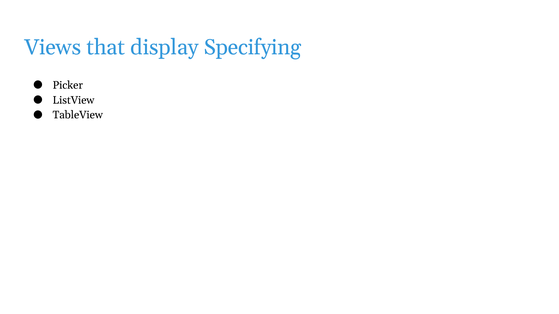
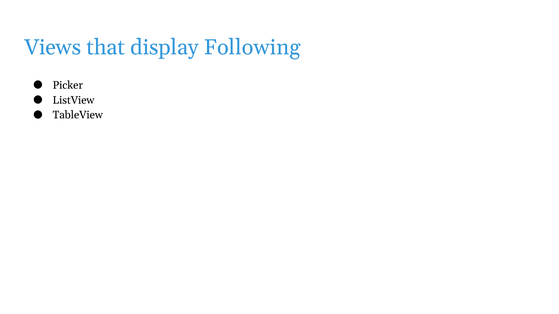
Specifying: Specifying -> Following (252, 47)
